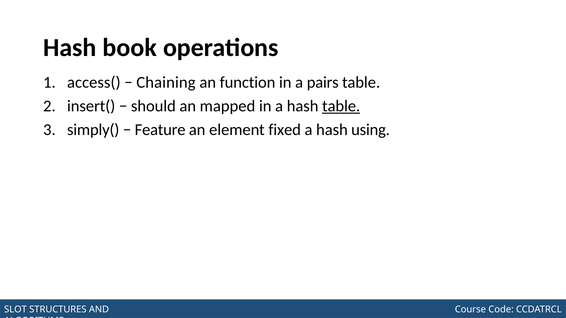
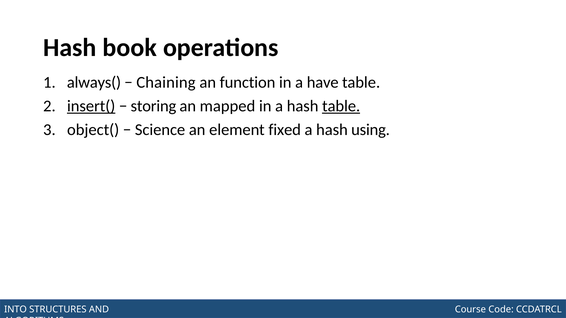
access(: access( -> always( (94, 82)
pairs: pairs -> have (323, 82)
insert( underline: none -> present (91, 106)
should: should -> storing (153, 106)
simply(: simply( -> object( (93, 130)
Feature: Feature -> Science (160, 130)
SLOT: SLOT -> INTO (15, 310)
